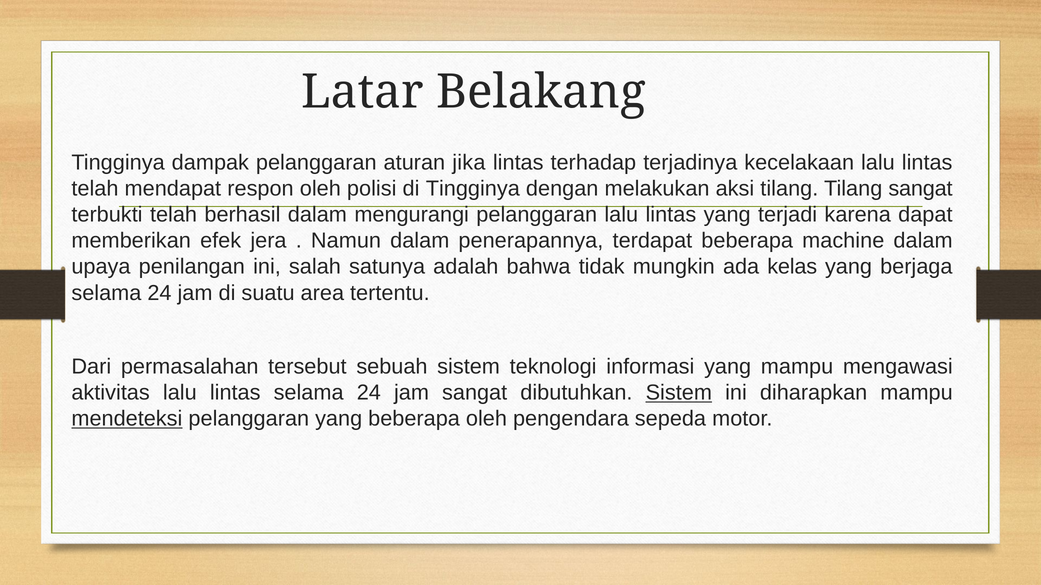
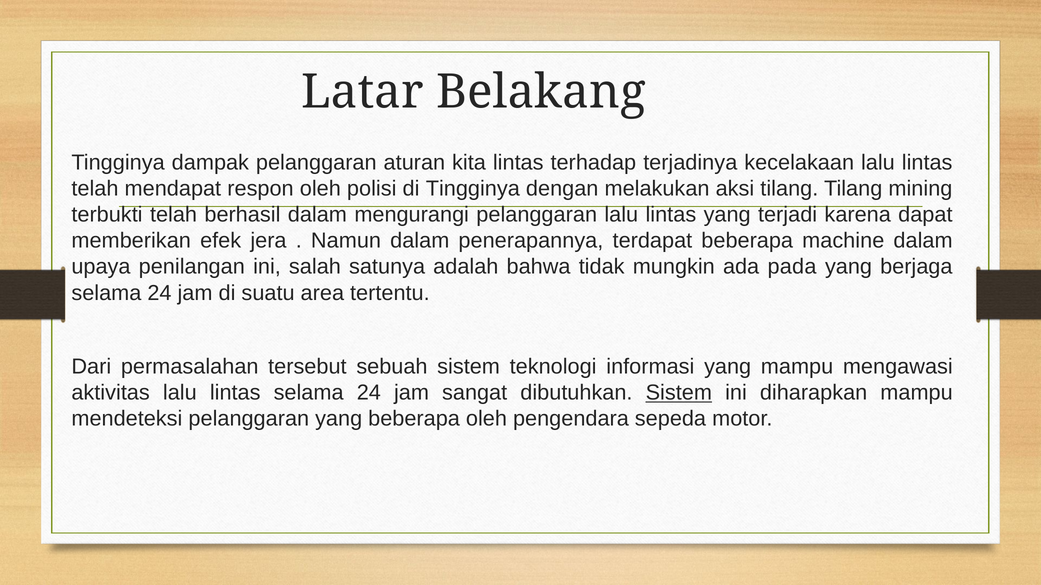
jika: jika -> kita (469, 163)
Tilang sangat: sangat -> mining (920, 189)
kelas: kelas -> pada (792, 267)
mendeteksi underline: present -> none (127, 419)
